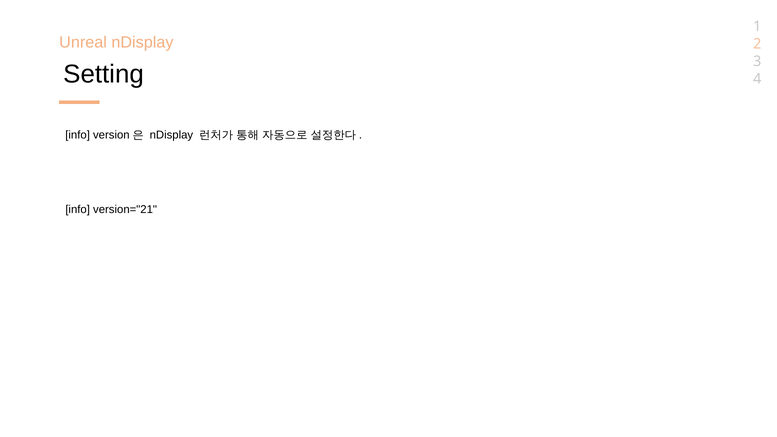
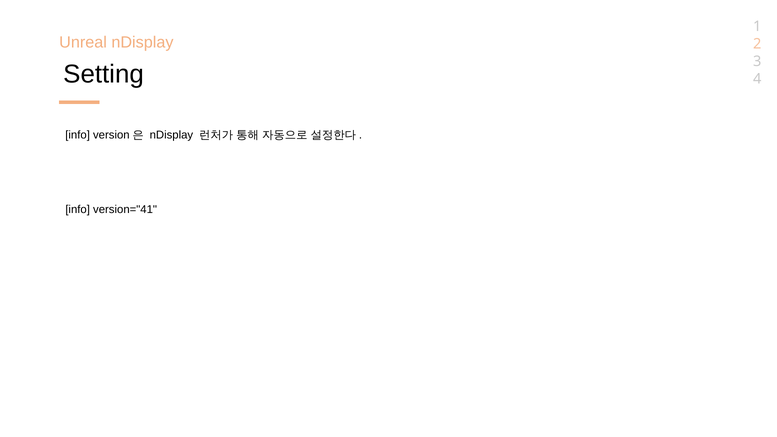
version="21: version="21 -> version="41 (125, 209)
